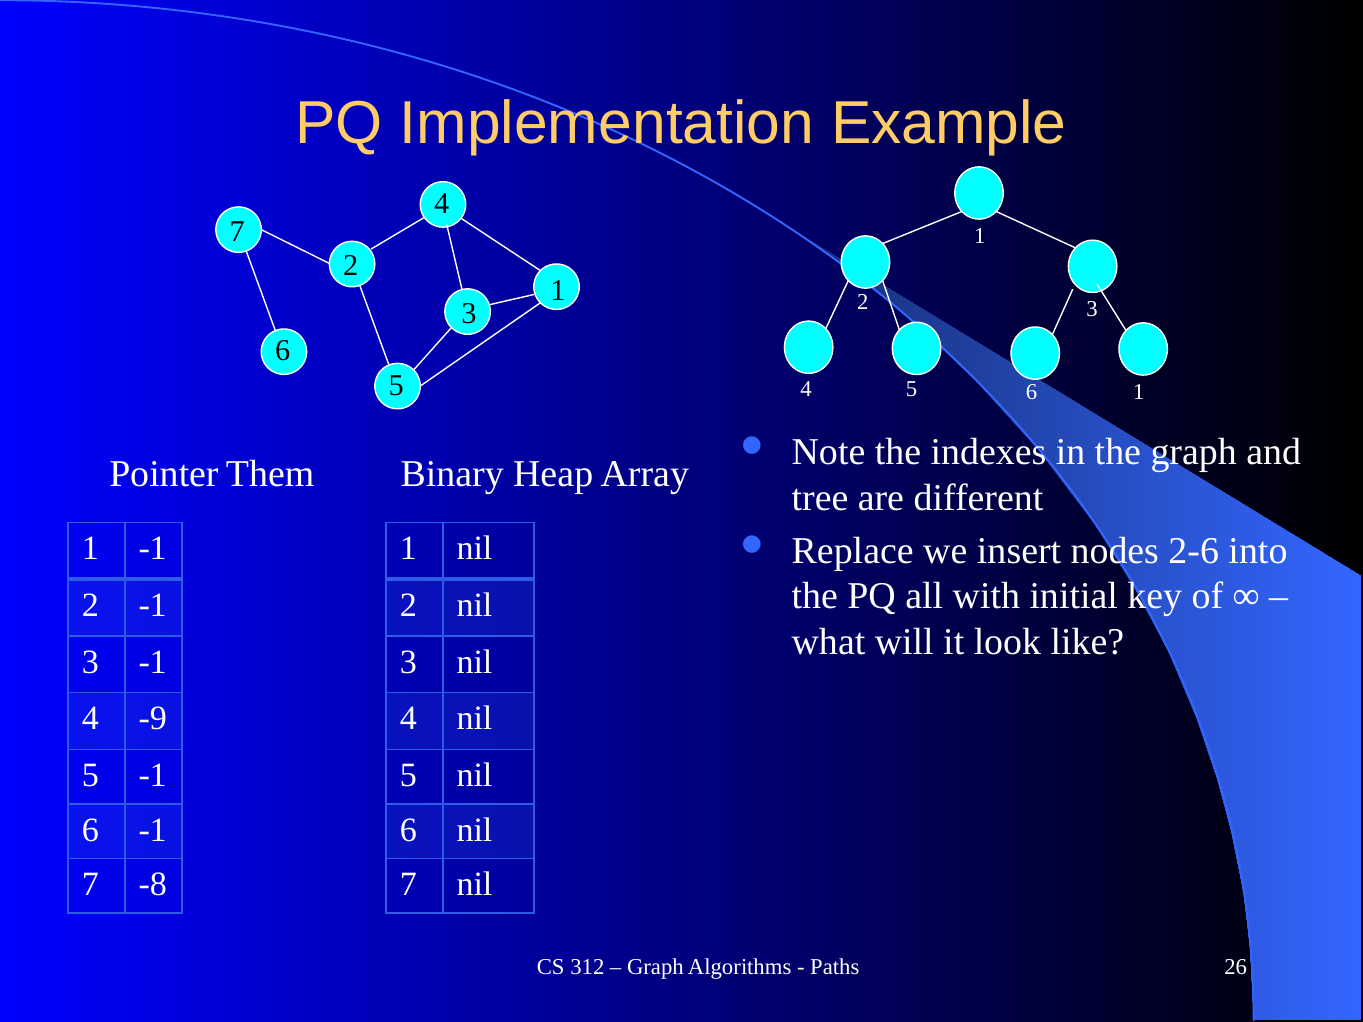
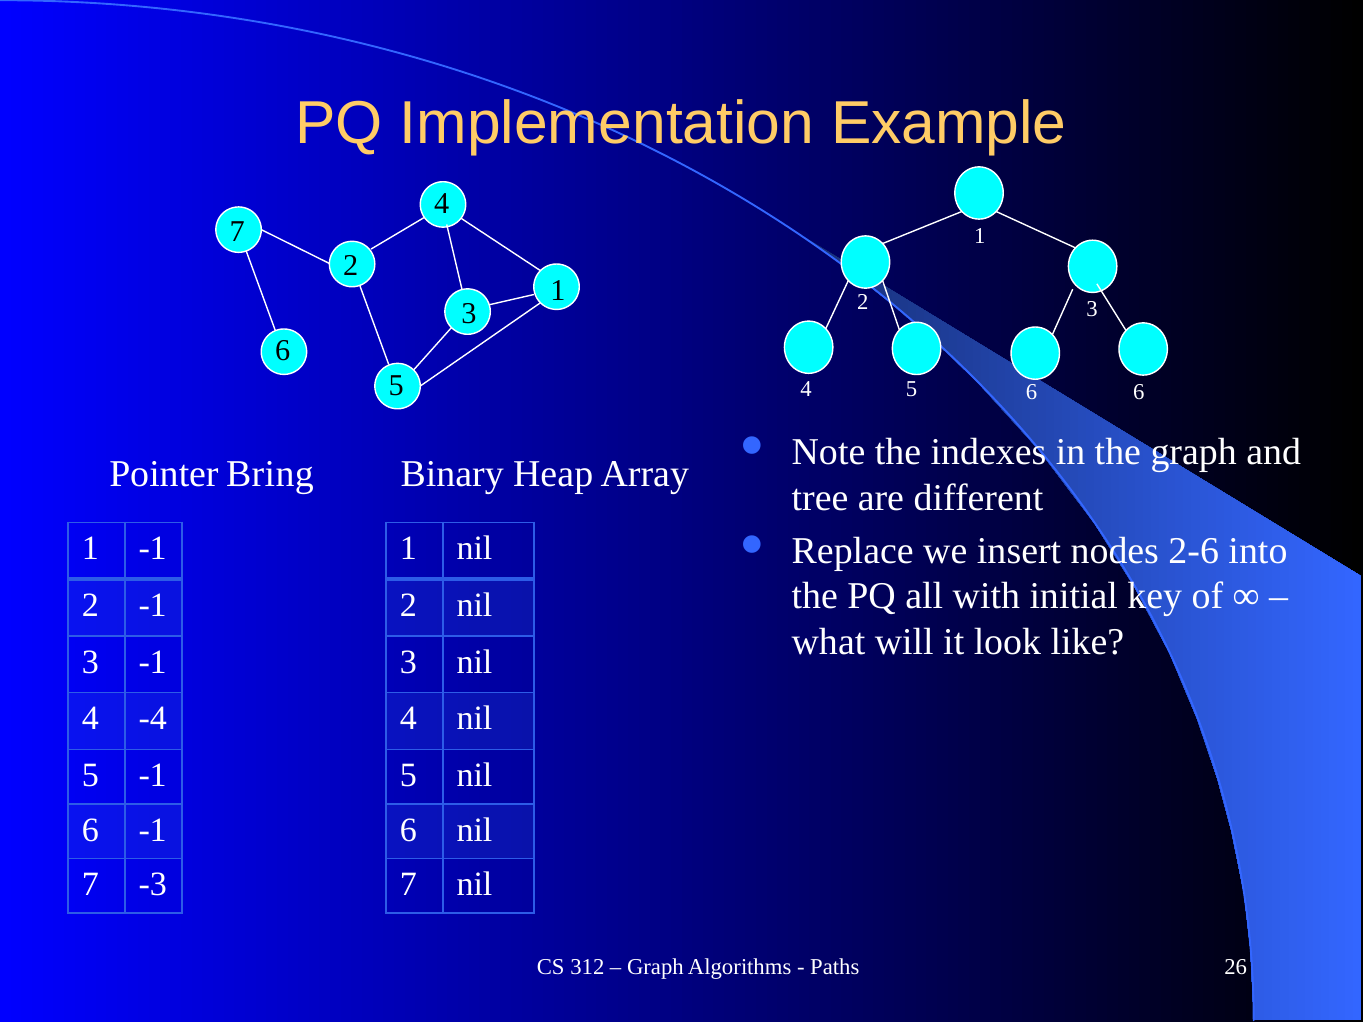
5 6 1: 1 -> 6 (1139, 393)
Them: Them -> Bring (270, 474)
-9: -9 -> -4 (153, 719)
-8: -8 -> -3 (153, 885)
